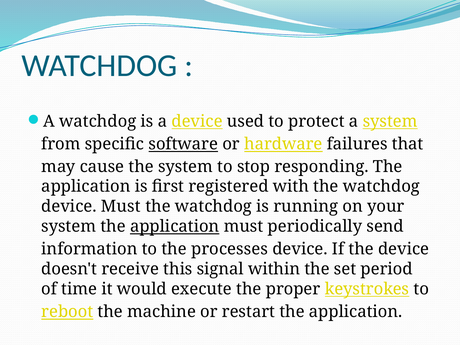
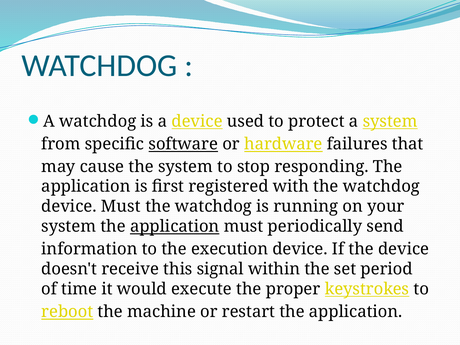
processes: processes -> execution (230, 249)
